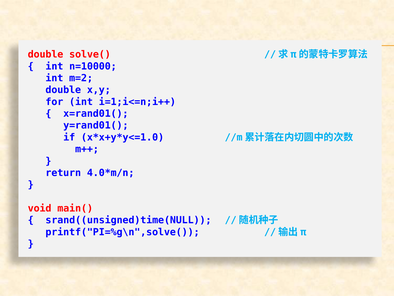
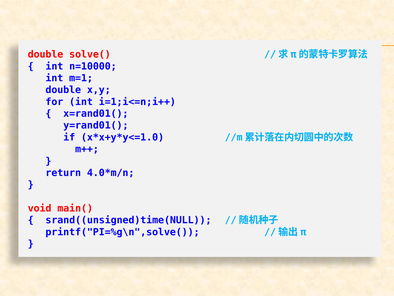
m=2: m=2 -> m=1 (81, 78)
